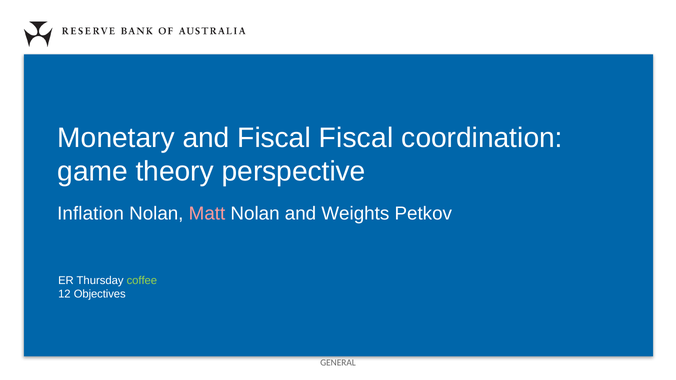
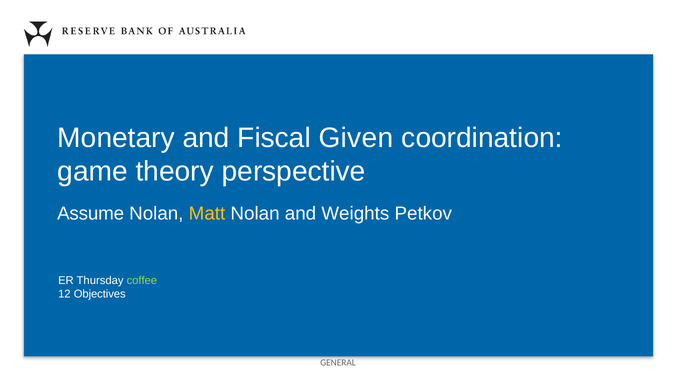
Fiscal Fiscal: Fiscal -> Given (356, 138)
Inflation: Inflation -> Assume (91, 214)
Matt colour: pink -> yellow (207, 214)
